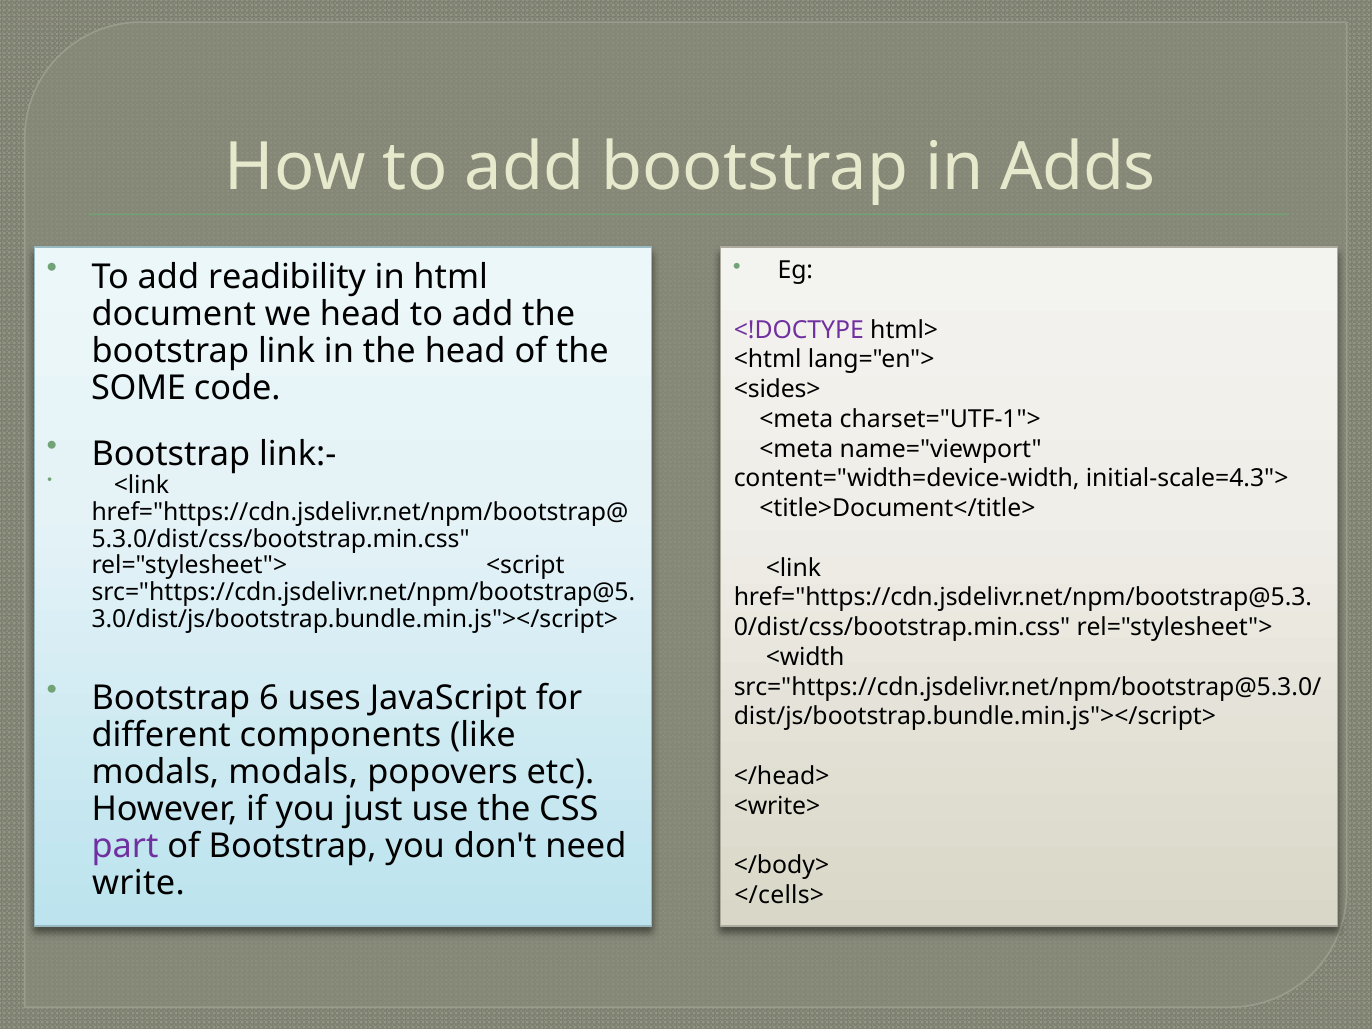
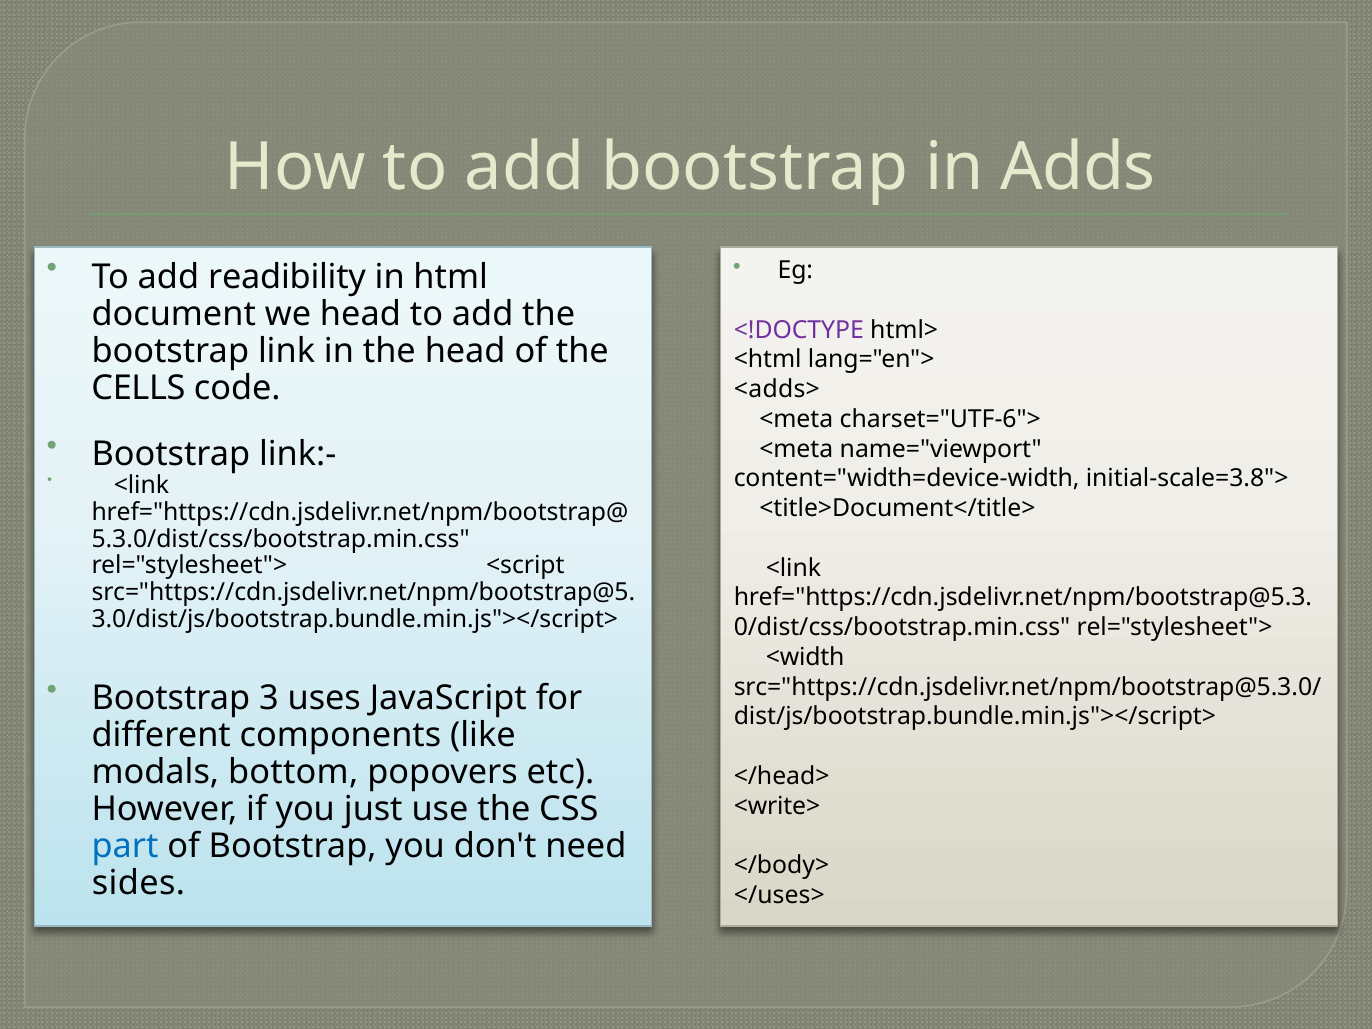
SOME: SOME -> CELLS (138, 388)
<sides>: <sides> -> <adds> (777, 389)
charset="UTF-1">: charset="UTF-1"> -> charset="UTF-6"> (940, 419)
initial-scale=4.3">: initial-scale=4.3"> -> initial-scale=3.8"> (1187, 479)
6: 6 -> 3 (269, 698)
modals modals: modals -> bottom (293, 772)
part colour: purple -> blue (125, 846)
write: write -> sides (138, 884)
</cells>: </cells> -> </uses> (779, 895)
